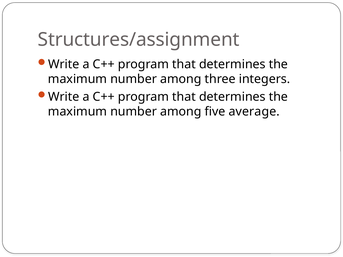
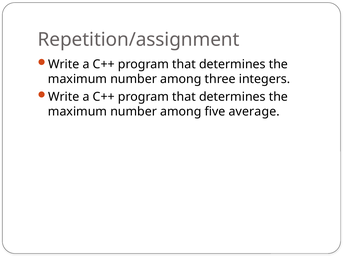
Structures/assignment: Structures/assignment -> Repetition/assignment (139, 40)
